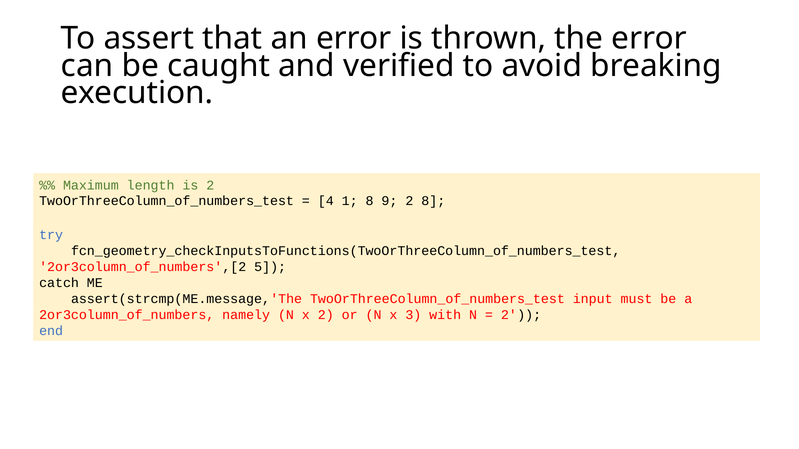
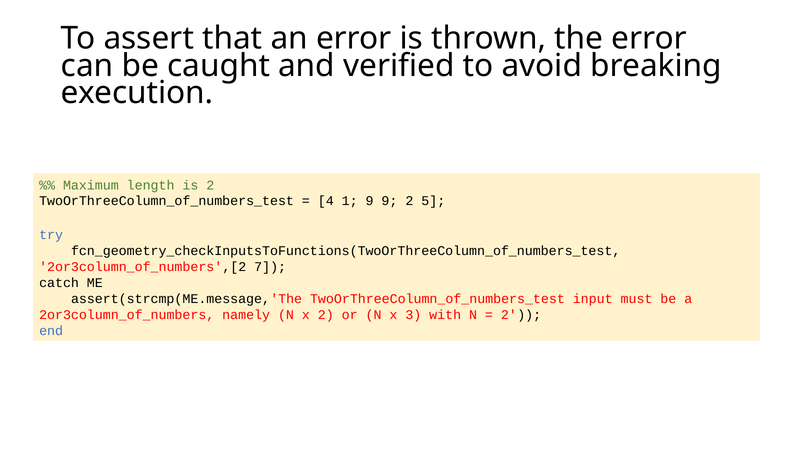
1 8: 8 -> 9 (370, 201)
2 8: 8 -> 5 (433, 201)
5: 5 -> 7 (270, 267)
